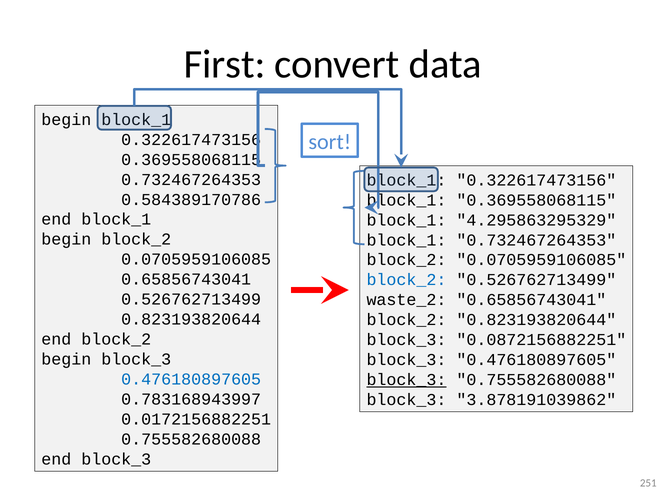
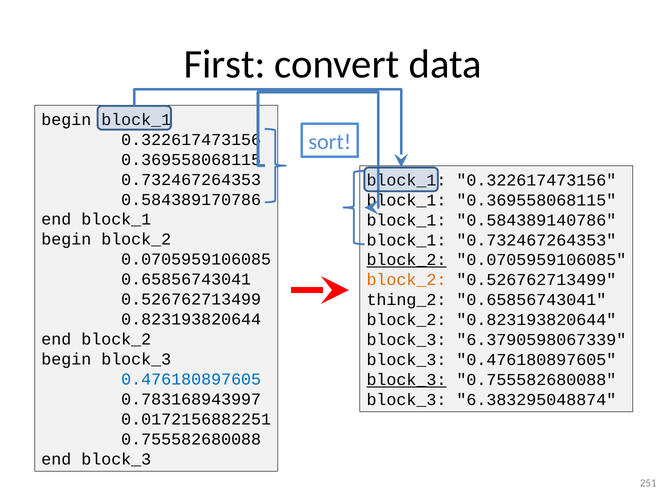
4.295863295329: 4.295863295329 -> 0.584389140786 (536, 220)
block_2 underline: none -> present (406, 260)
block_2 colour: blue -> orange (406, 280)
waste_2: waste_2 -> thing_2 (406, 300)
0.0872156882251: 0.0872156882251 -> 6.3790598067339 (541, 340)
3.878191039862: 3.878191039862 -> 6.383295048874 (536, 400)
